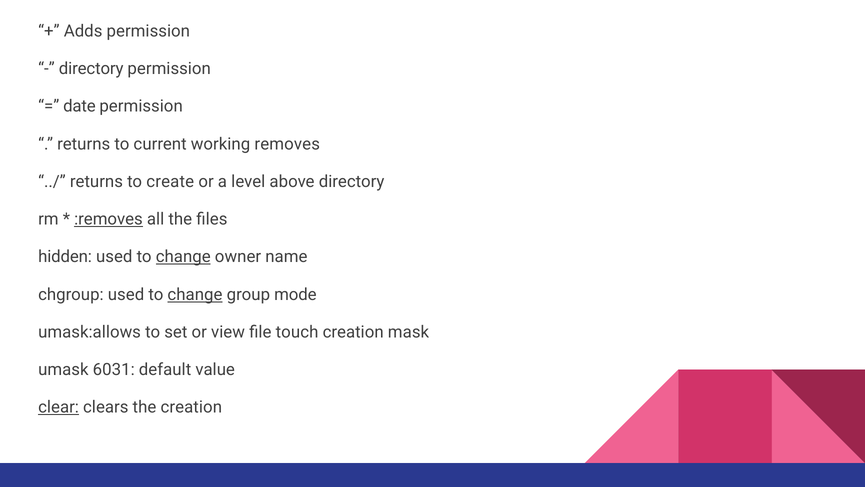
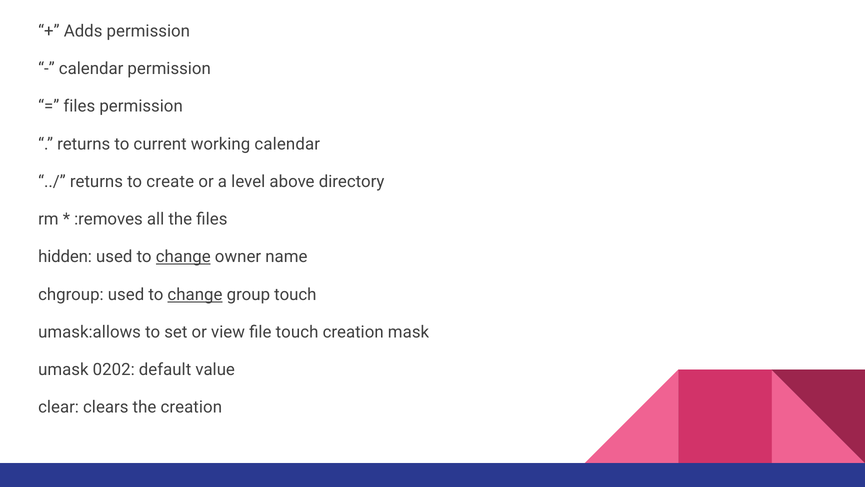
directory: directory -> calendar (91, 69)
date: date -> files (79, 106)
working removes: removes -> calendar (287, 144)
:removes underline: present -> none (108, 219)
group mode: mode -> touch (295, 294)
6031: 6031 -> 0202 (114, 369)
clear underline: present -> none (59, 407)
